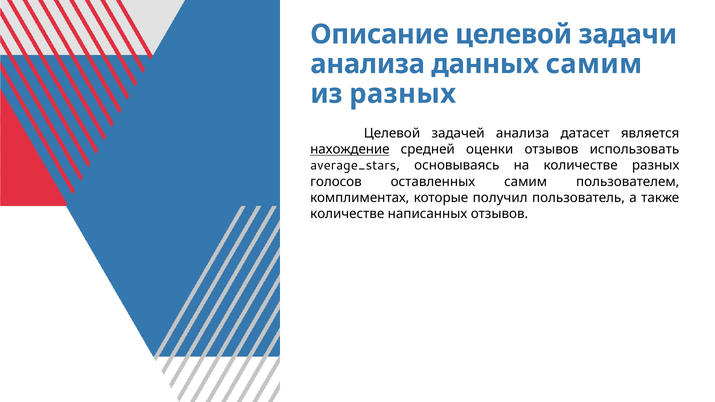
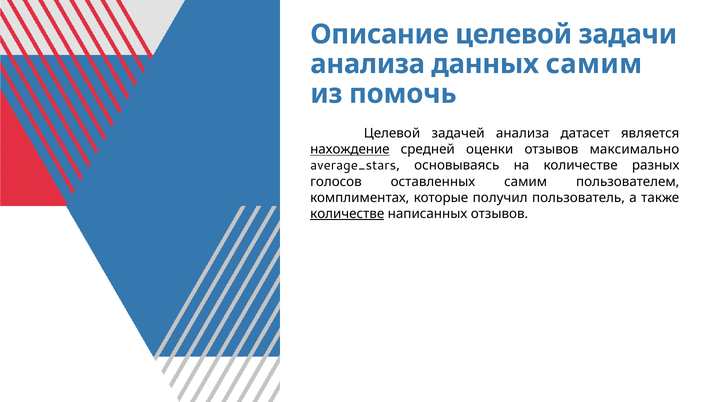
из разных: разных -> помочь (403, 94)
использовать: использовать -> максимально (634, 150)
количестве underline: none -> present (347, 214)
